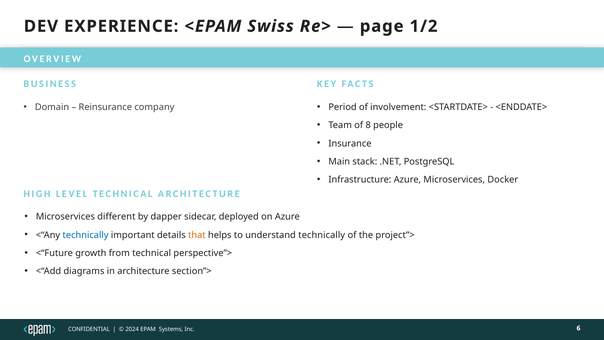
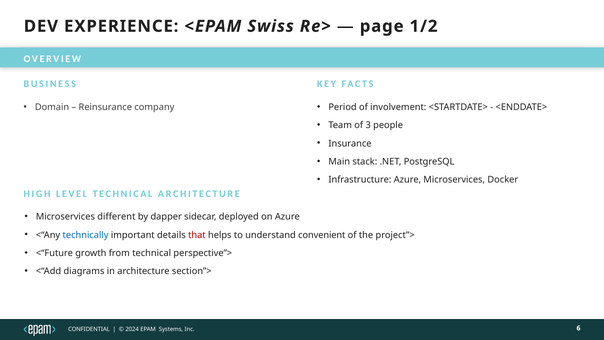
8: 8 -> 3 (368, 125)
that colour: orange -> red (197, 235)
understand technically: technically -> convenient (322, 235)
